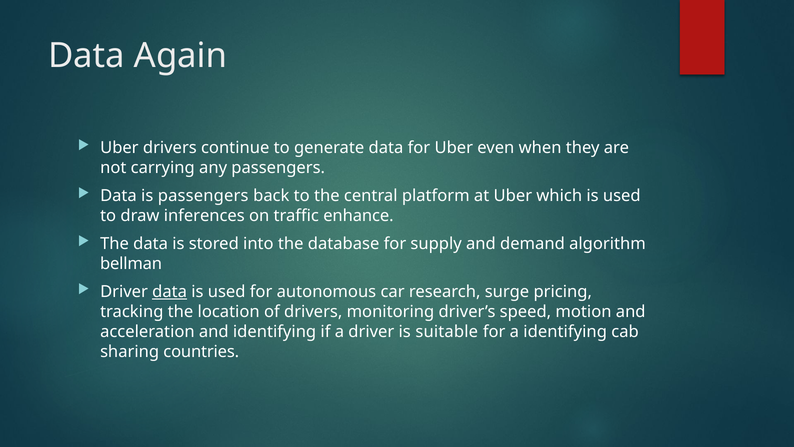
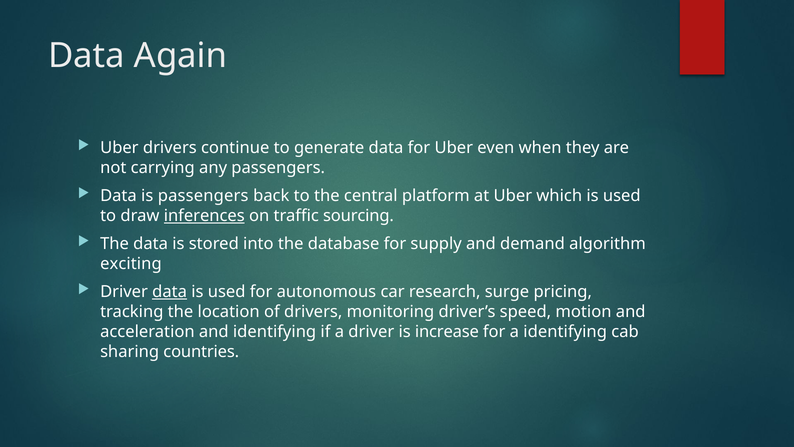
inferences underline: none -> present (204, 216)
enhance: enhance -> sourcing (358, 216)
bellman: bellman -> exciting (131, 264)
suitable: suitable -> increase (447, 331)
